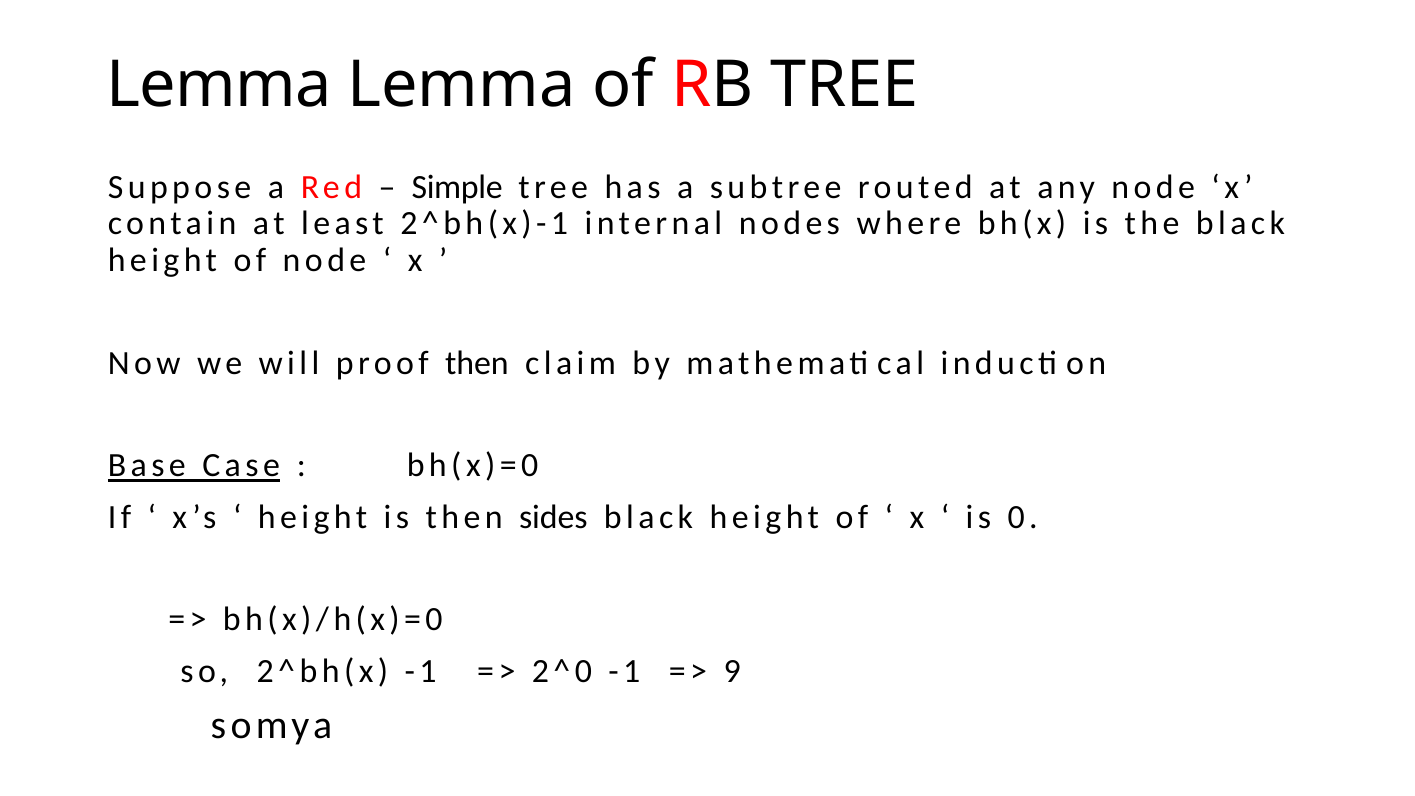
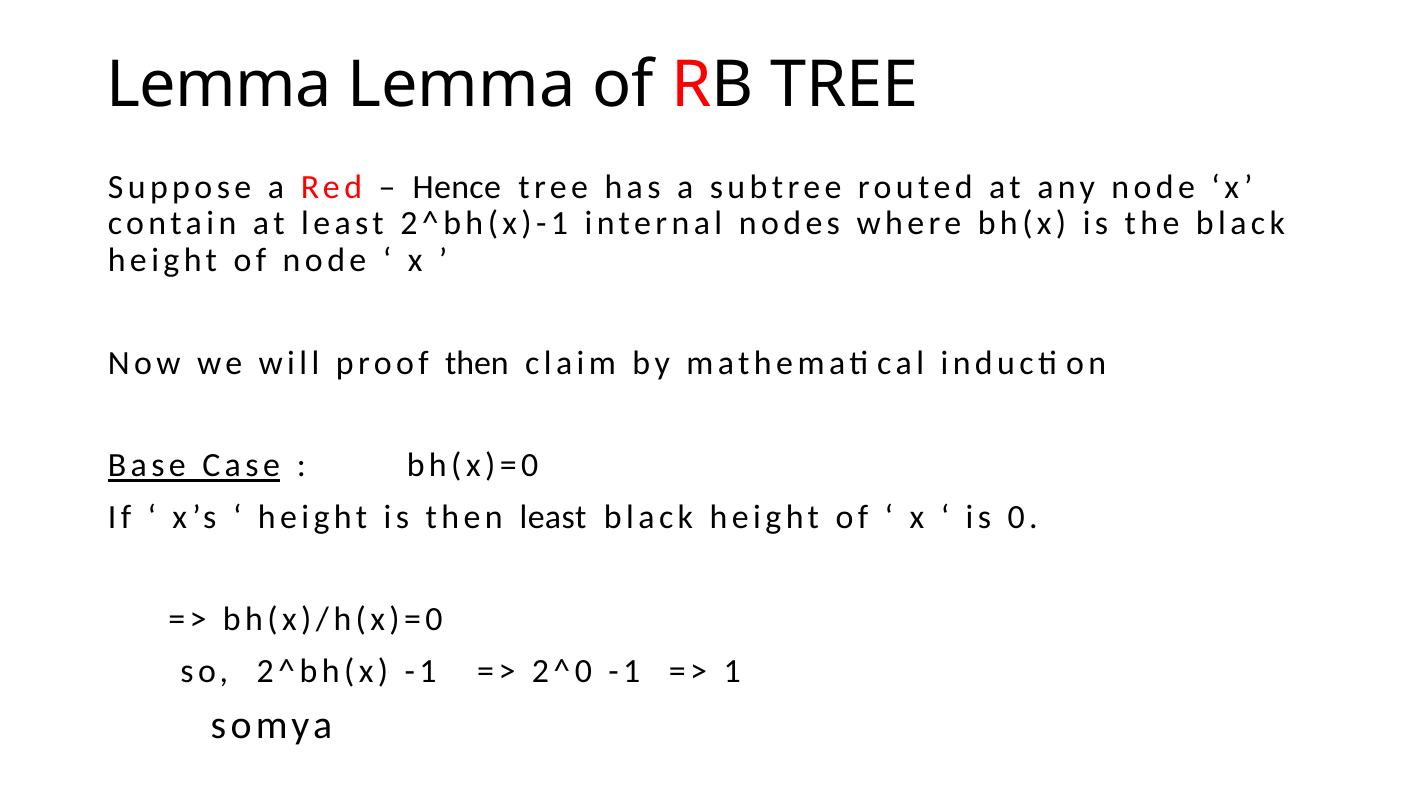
Simple: Simple -> Hence (457, 187)
then sides: sides -> least (553, 517)
9: 9 -> 1 (732, 671)
